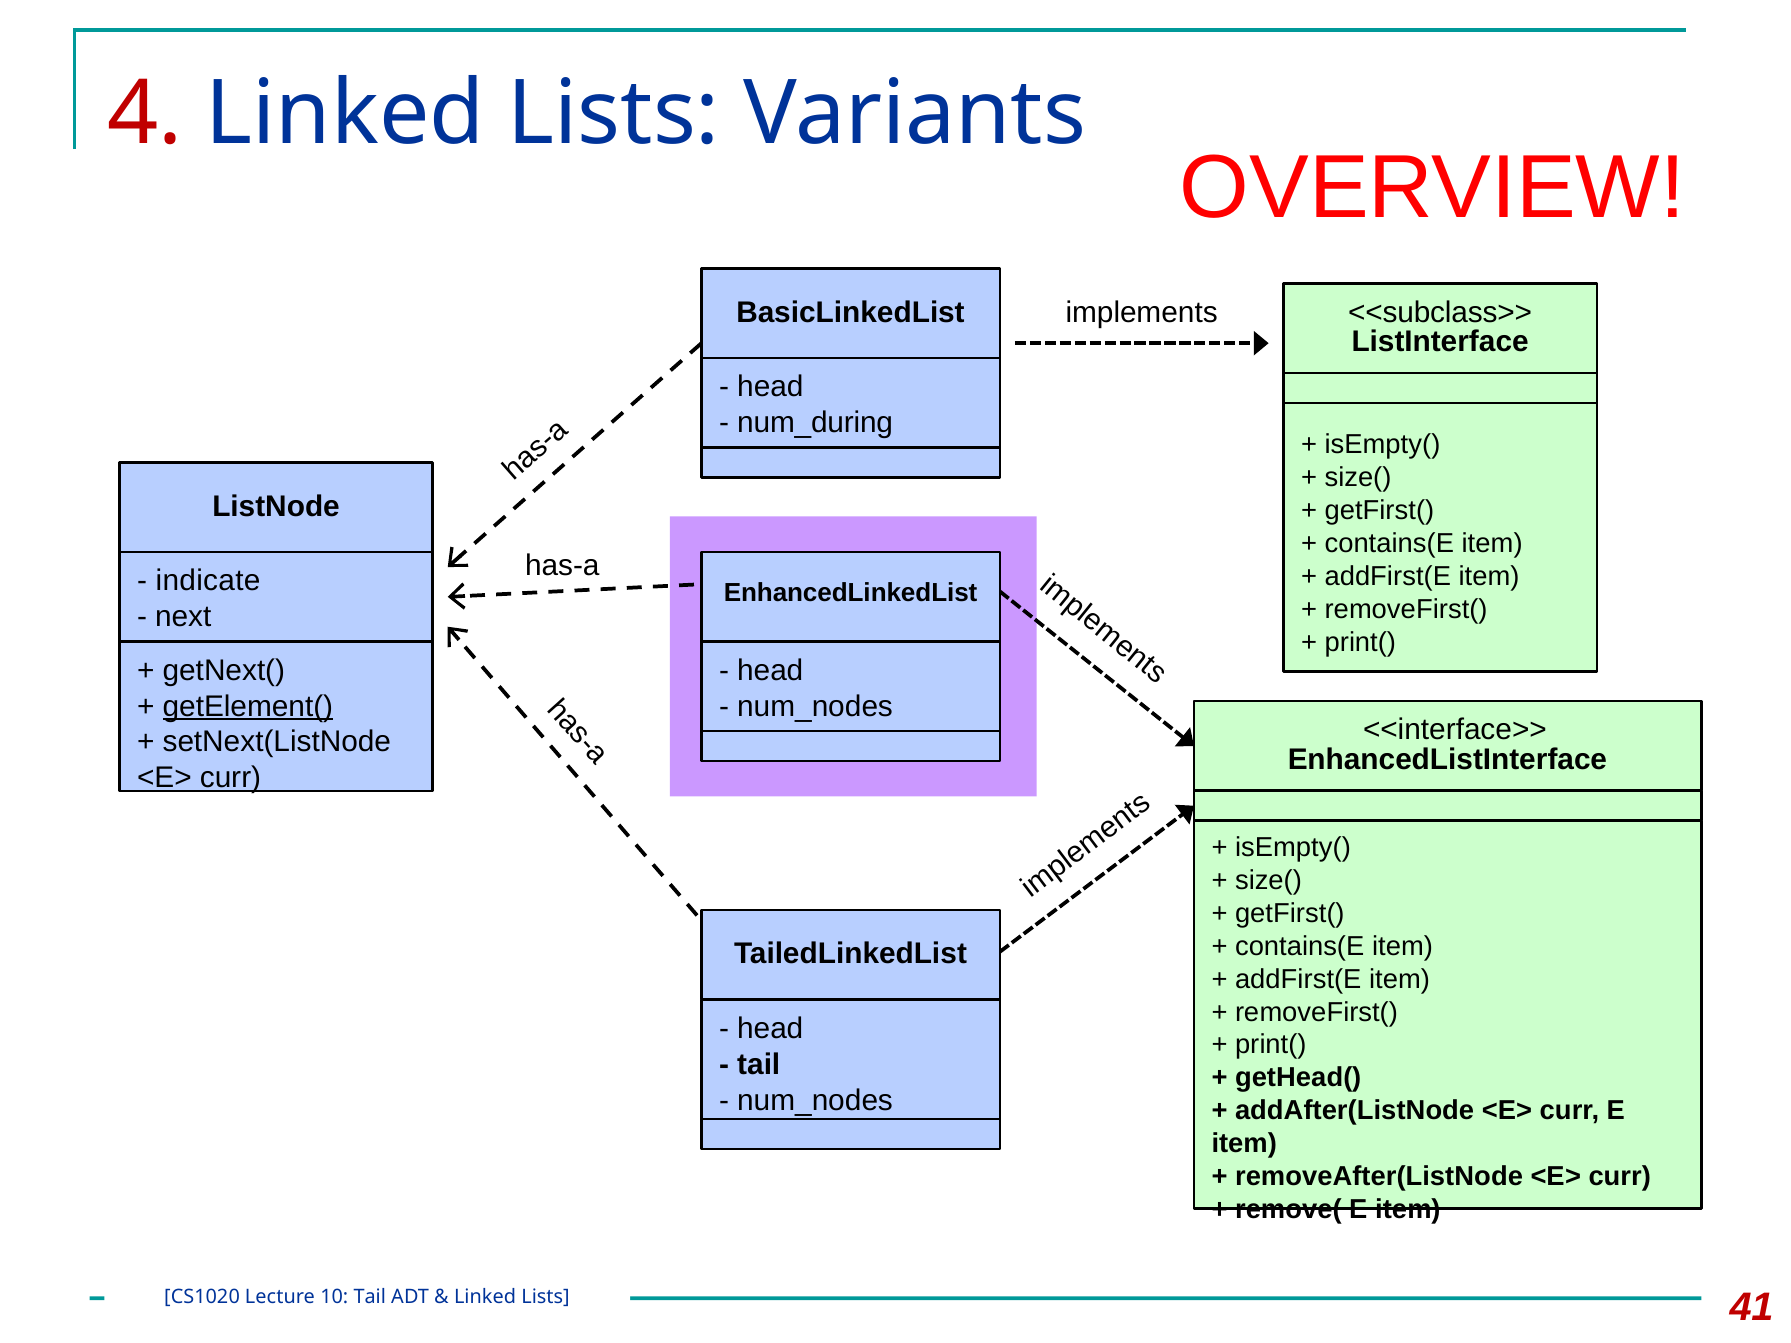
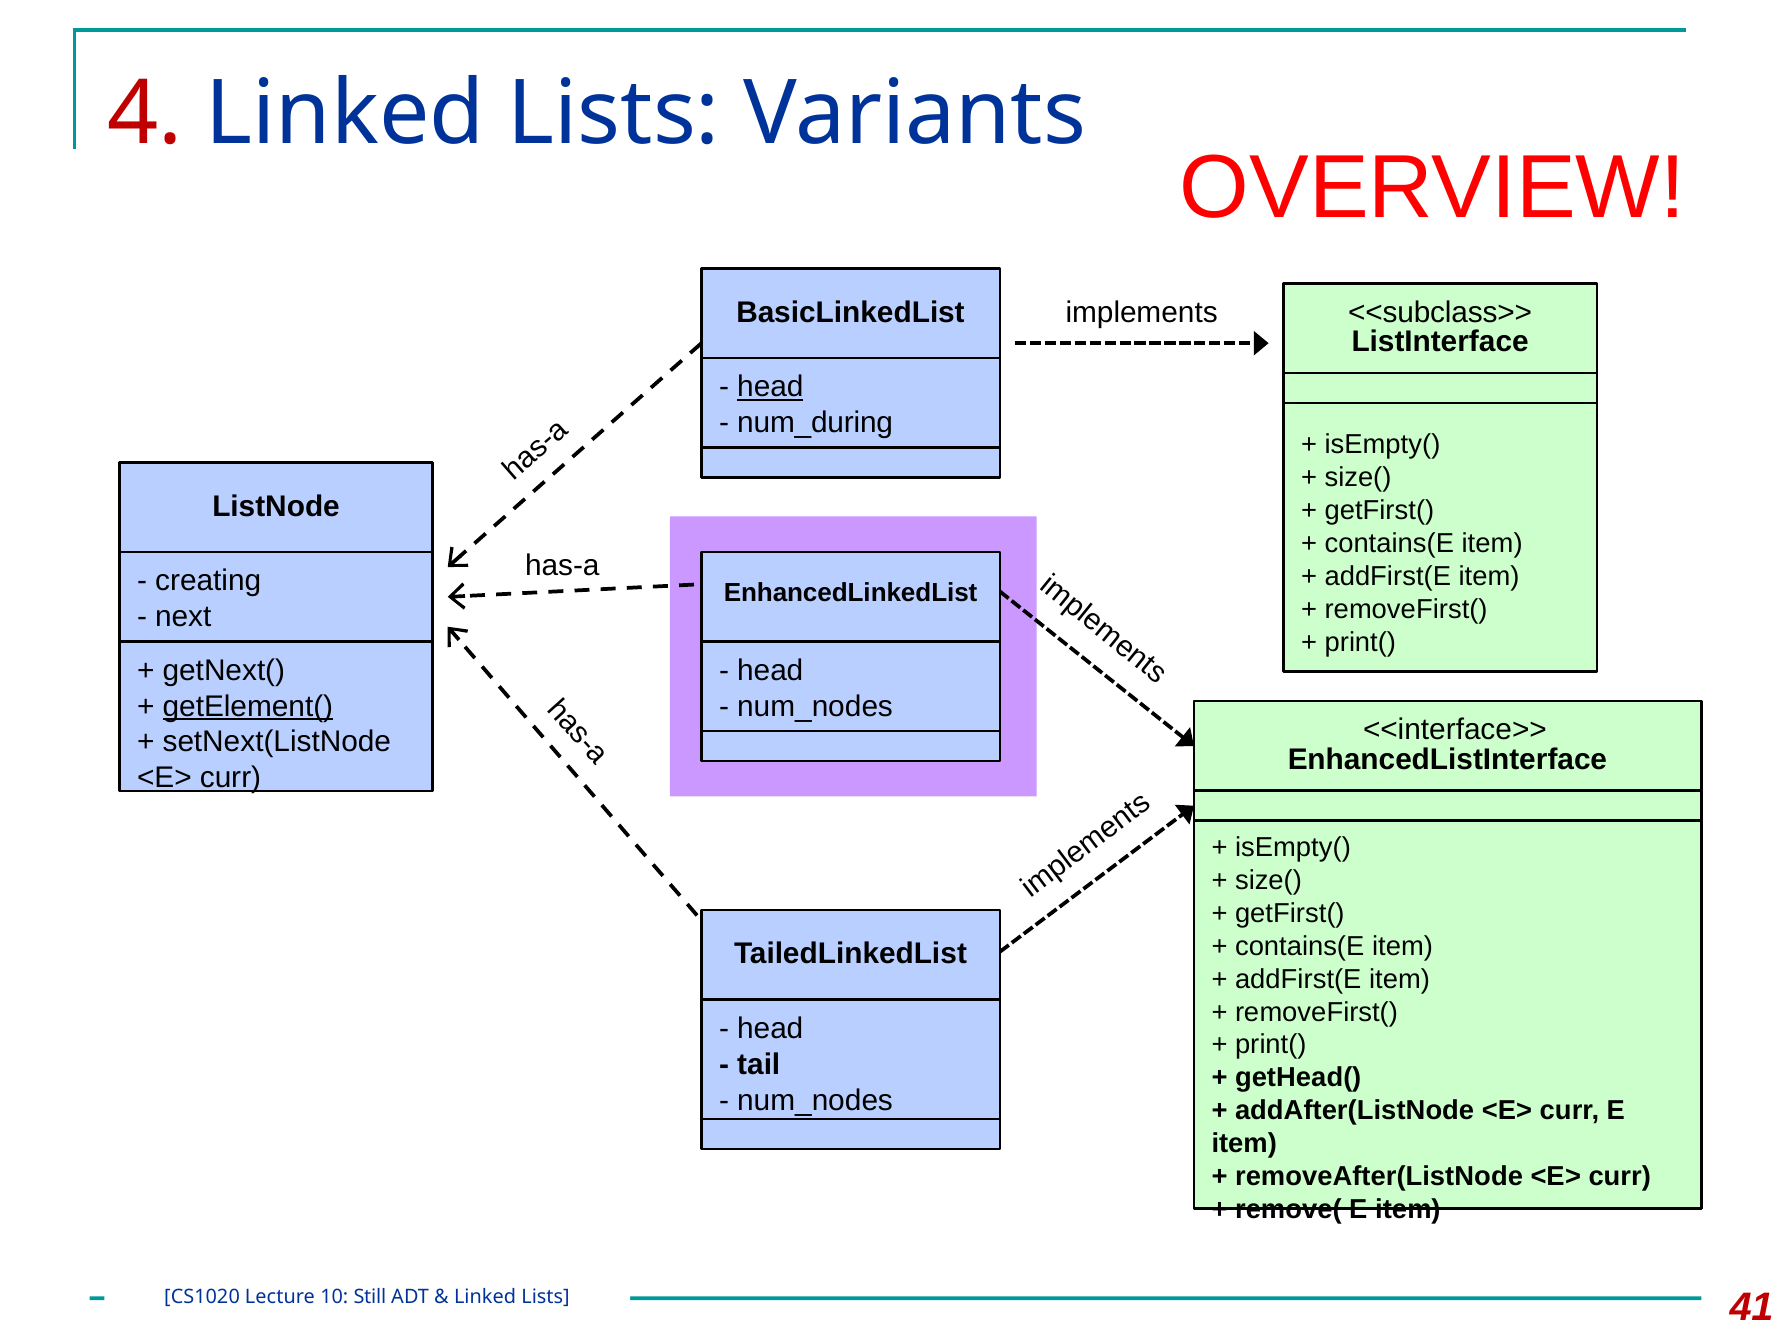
head underline: none -> present (770, 387)
indicate: indicate -> creating (208, 581)
10 Tail: Tail -> Still (370, 1297)
